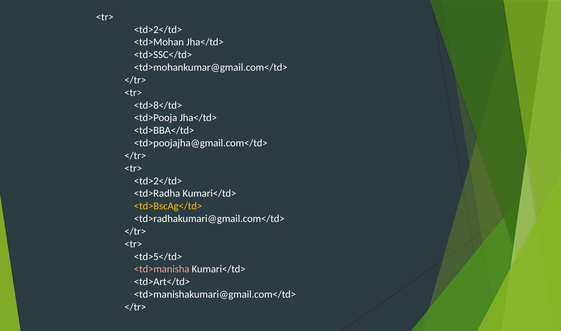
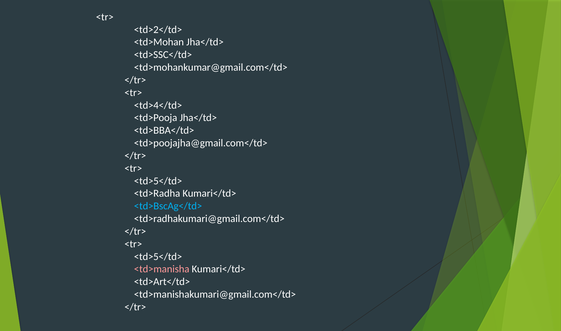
<td>8</td>: <td>8</td> -> <td>4</td> (158, 105)
<td>2</td>: <td>2</td> -> <td>5</td> (158, 181)
<td>BscAg</td> colour: yellow -> light blue (168, 206)
